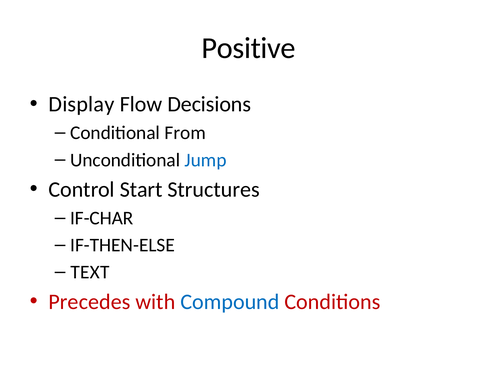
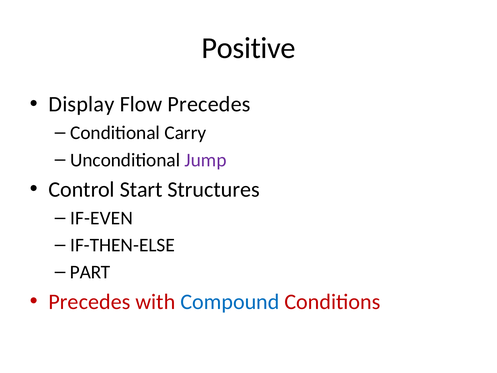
Flow Decisions: Decisions -> Precedes (209, 104)
From: From -> Carry (185, 133)
Jump colour: blue -> purple (206, 160)
IF-CHAR: IF-CHAR -> IF-EVEN (102, 218)
TEXT: TEXT -> PART (90, 272)
